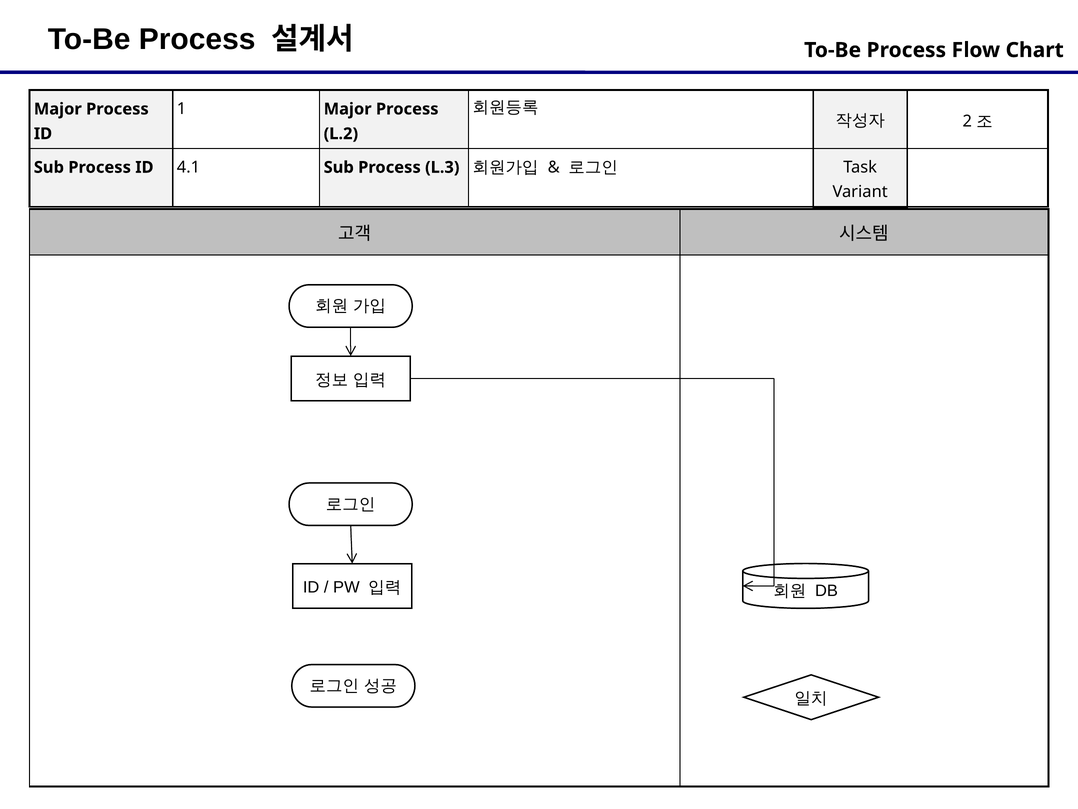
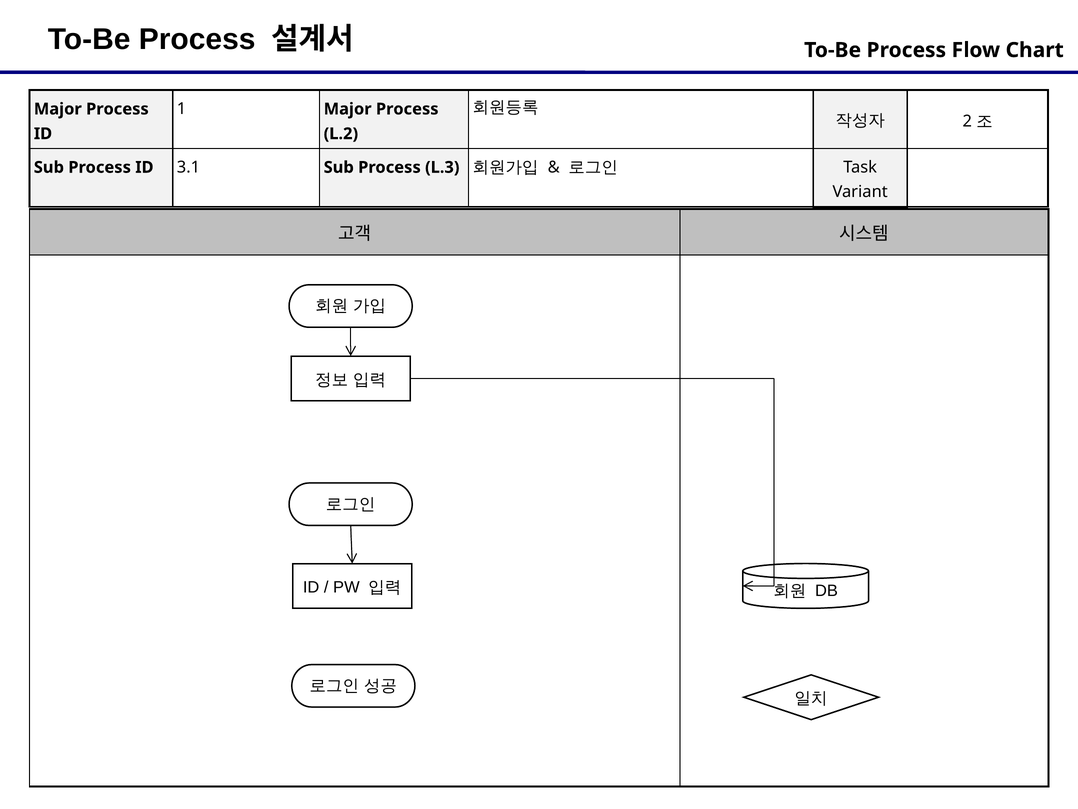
4.1: 4.1 -> 3.1 (188, 167)
